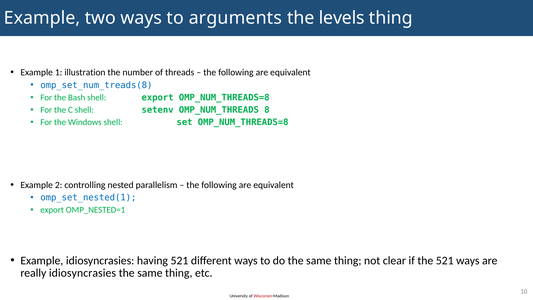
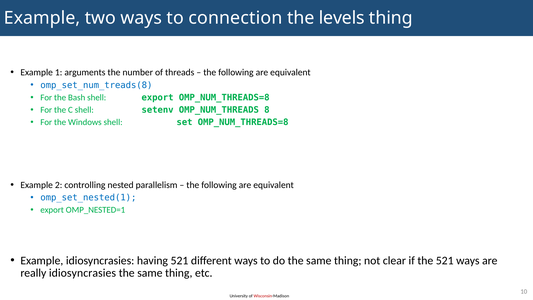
arguments: arguments -> connection (235, 18)
illustration: illustration -> arguments (85, 72)
